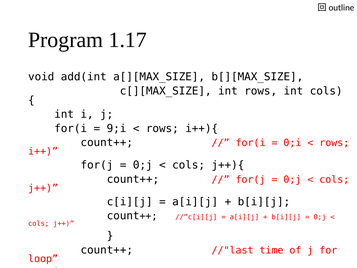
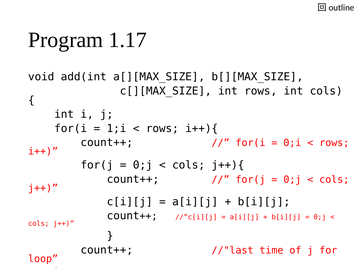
9;i: 9;i -> 1;i (117, 128)
